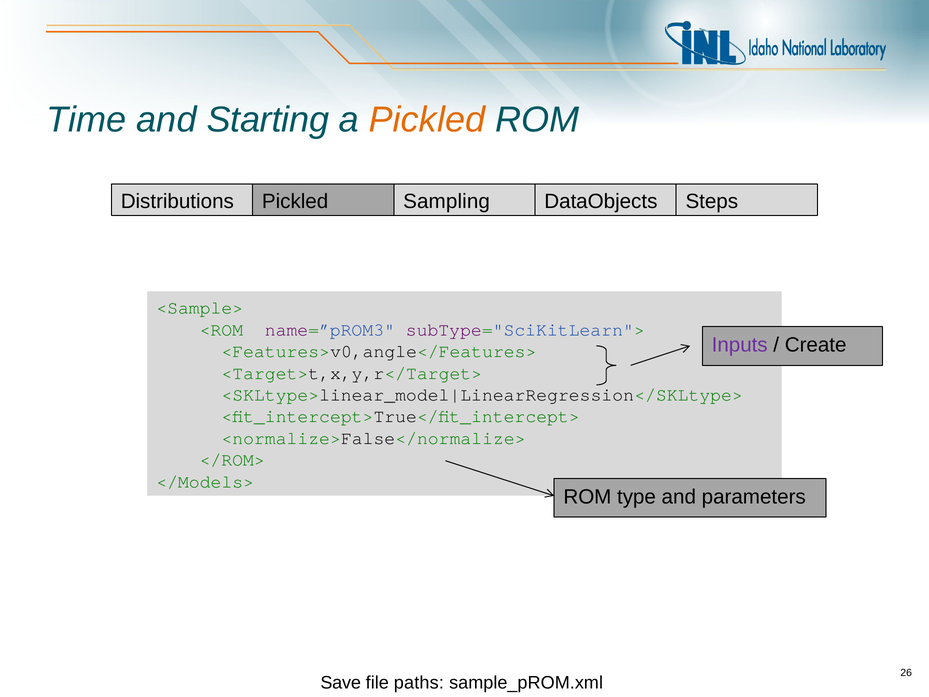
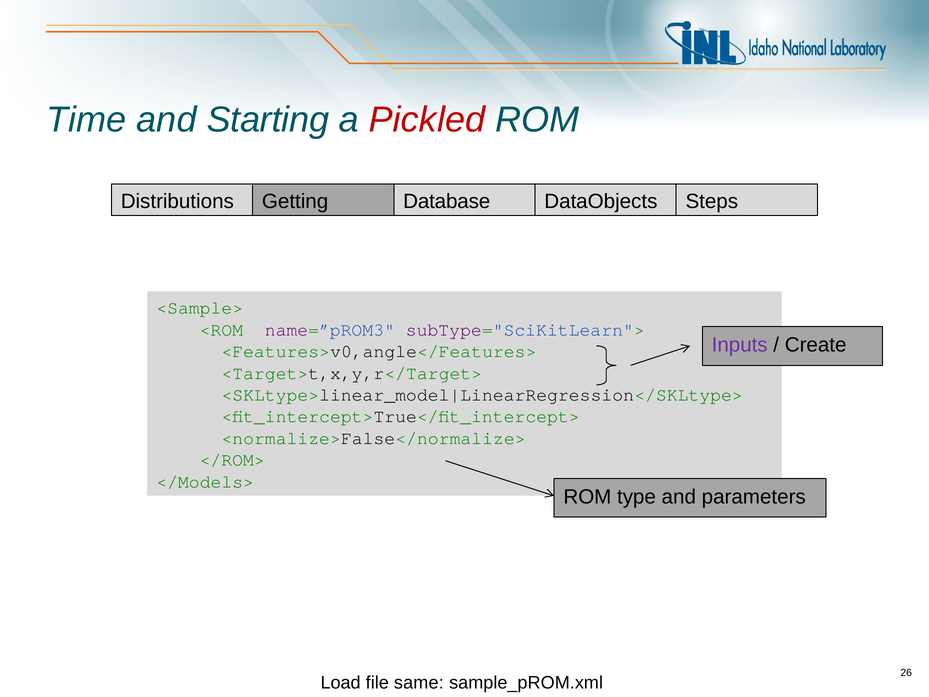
Pickled colour: orange -> red (427, 120)
Pickled: Pickled -> Getting (295, 201)
Sampling: Sampling -> Database (447, 201)
Save: Save -> Load (341, 682)
paths: paths -> same (419, 682)
